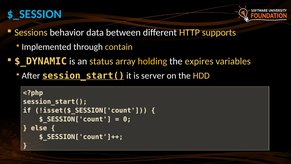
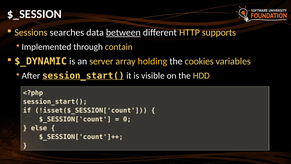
$_SESSION colour: light blue -> white (34, 14)
behavior: behavior -> searches (67, 33)
between underline: none -> present (123, 33)
status: status -> server (101, 61)
expires: expires -> cookies (199, 61)
server: server -> visible (153, 76)
